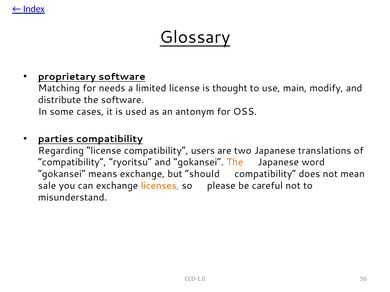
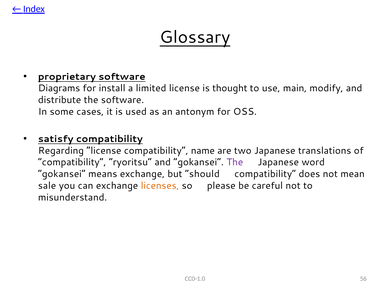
Matching: Matching -> Diagrams (59, 88)
needs: needs -> install (112, 88)
parties: parties -> satisfy (56, 139)
users: users -> name (203, 151)
The colour: orange -> purple (235, 163)
